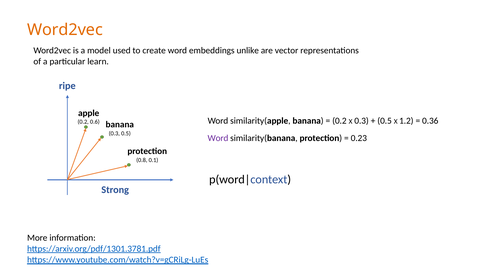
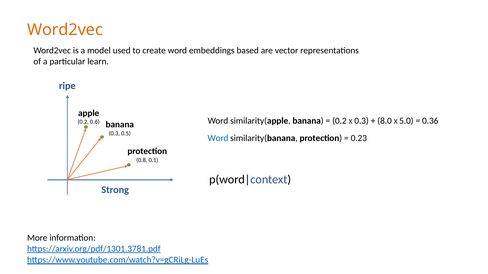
unlike: unlike -> based (248, 51)
0.5: 0.5 -> 8.0 (385, 121)
1.2: 1.2 -> 5.0 (406, 121)
Word colour: purple -> blue (218, 138)
